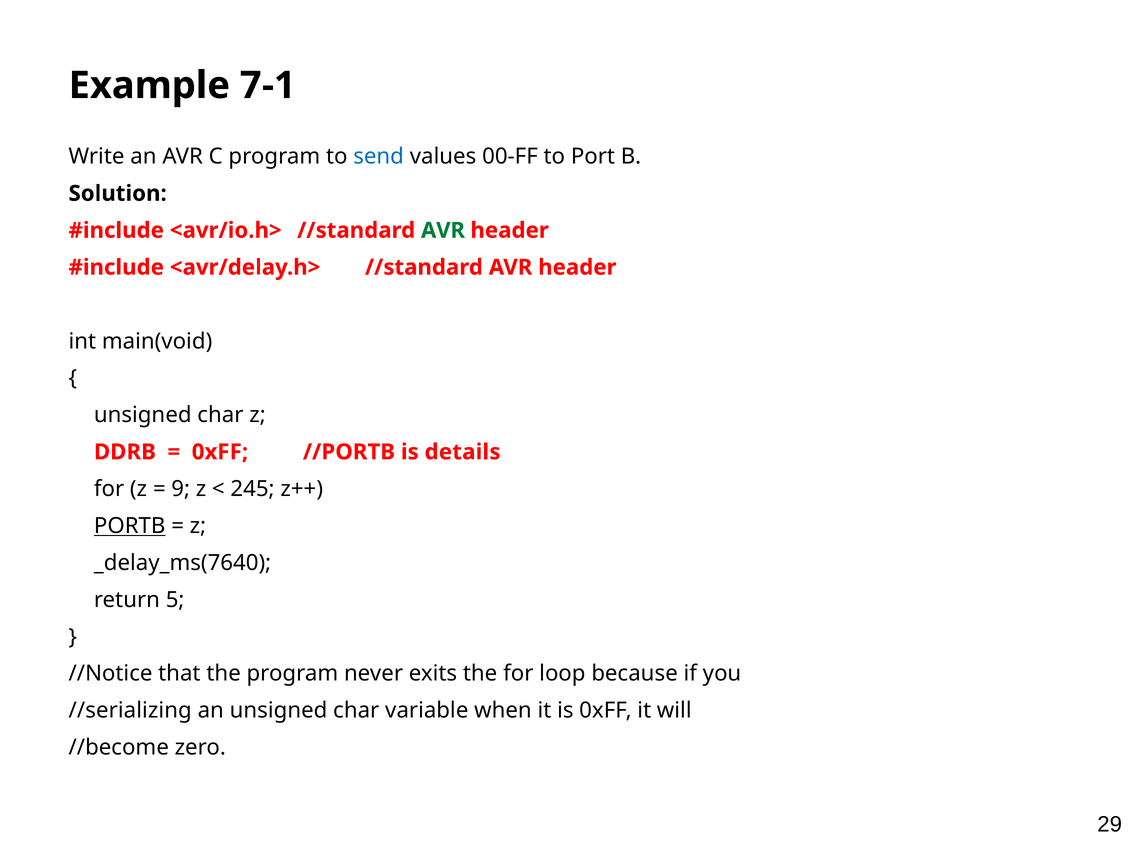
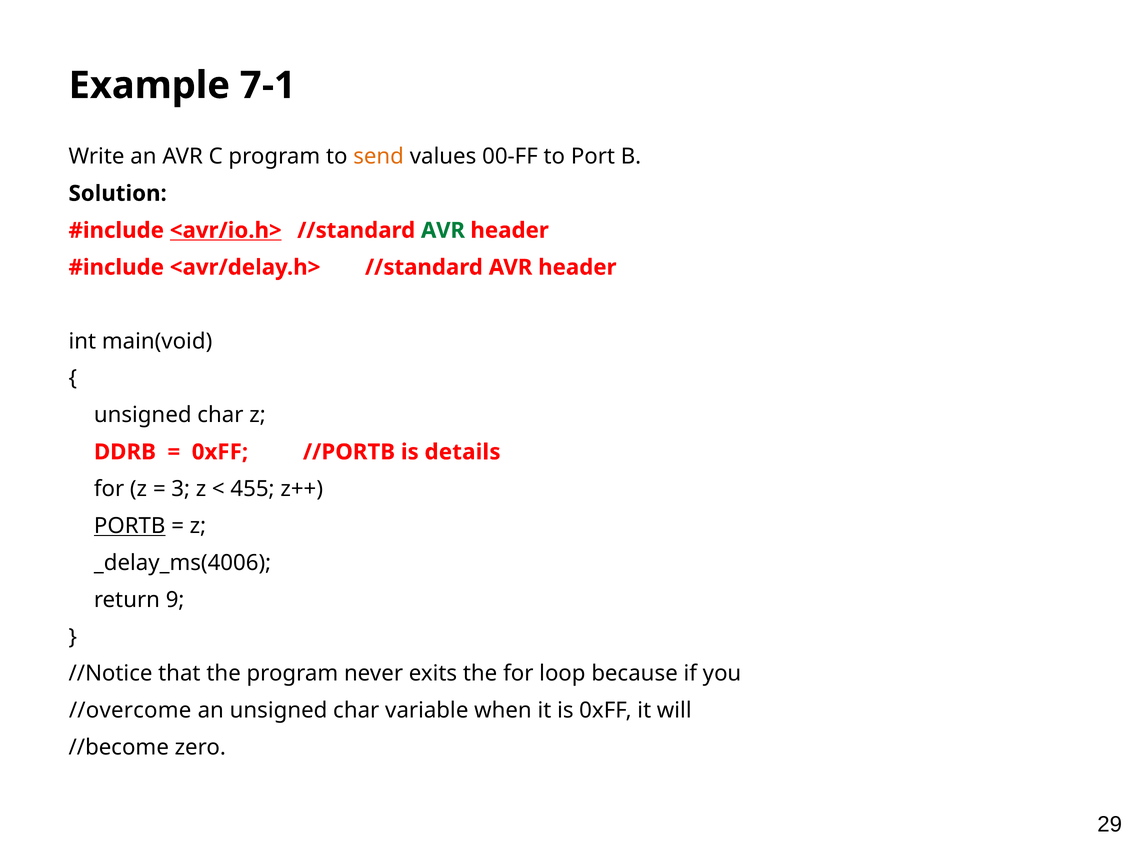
send colour: blue -> orange (379, 157)
<avr/io.h> underline: none -> present (226, 230)
9: 9 -> 3 (181, 489)
245: 245 -> 455 (253, 489)
_delay_ms(7640: _delay_ms(7640 -> _delay_ms(4006 (183, 563)
5: 5 -> 9 (175, 600)
//serializing: //serializing -> //overcome (130, 711)
